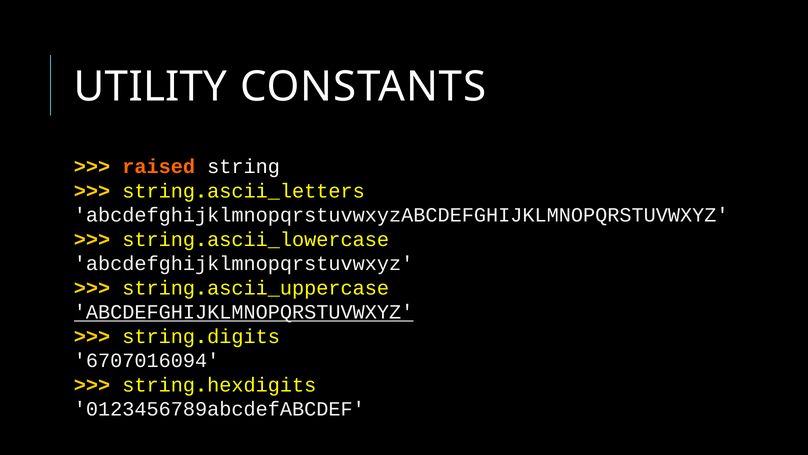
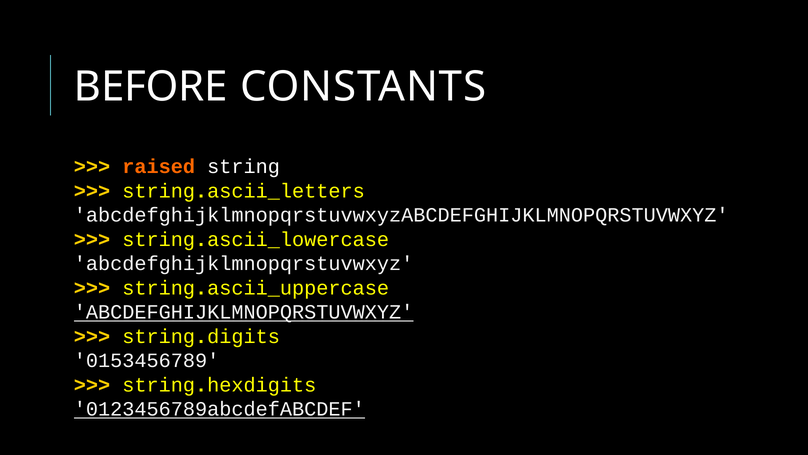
UTILITY: UTILITY -> BEFORE (151, 87)
6707016094: 6707016094 -> 0153456789 (147, 360)
0123456789abcdefABCDEF underline: none -> present (219, 409)
